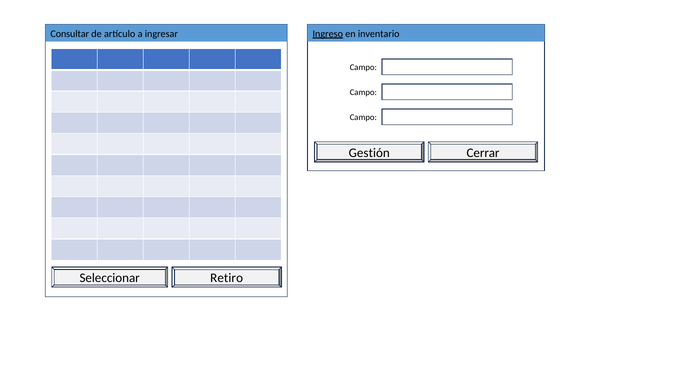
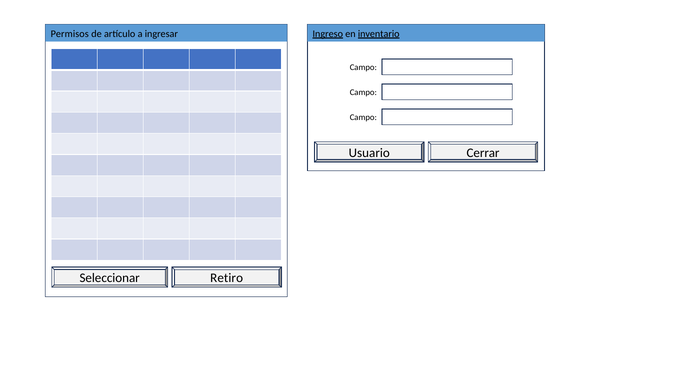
Consultar: Consultar -> Permisos (70, 34)
inventario underline: none -> present (379, 34)
Gestión: Gestión -> Usuario (369, 152)
